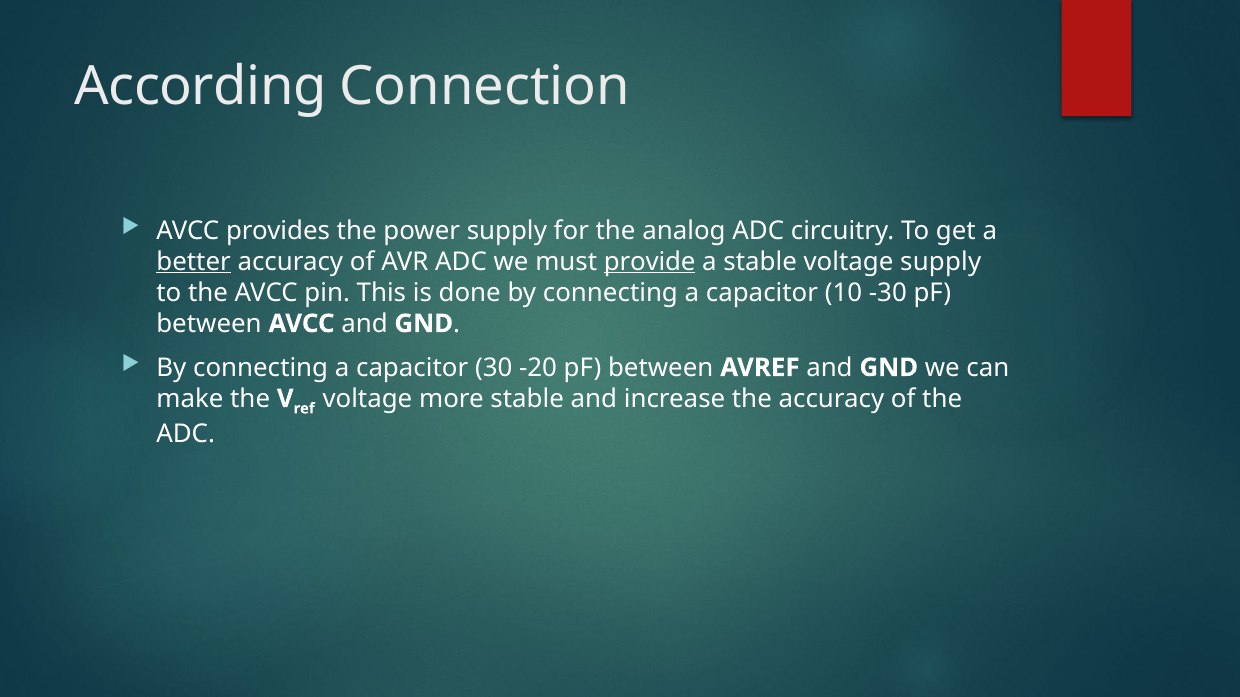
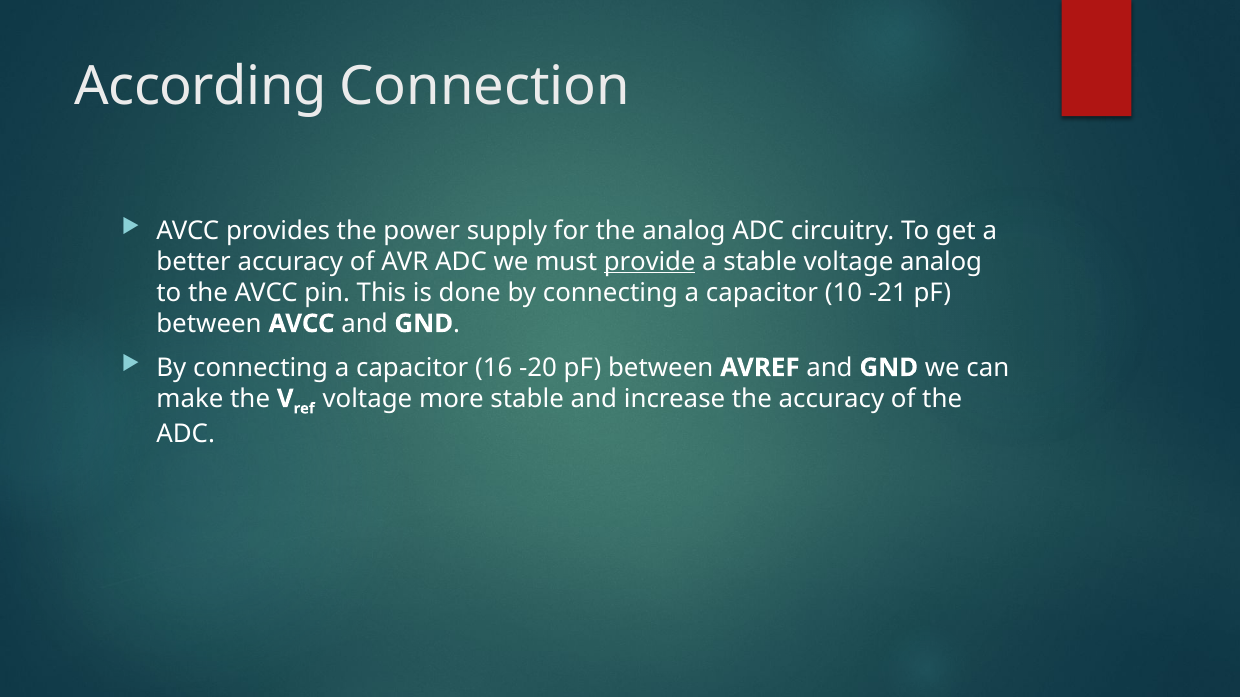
better underline: present -> none (194, 262)
voltage supply: supply -> analog (941, 262)
-30: -30 -> -21 (888, 293)
30: 30 -> 16 (494, 368)
